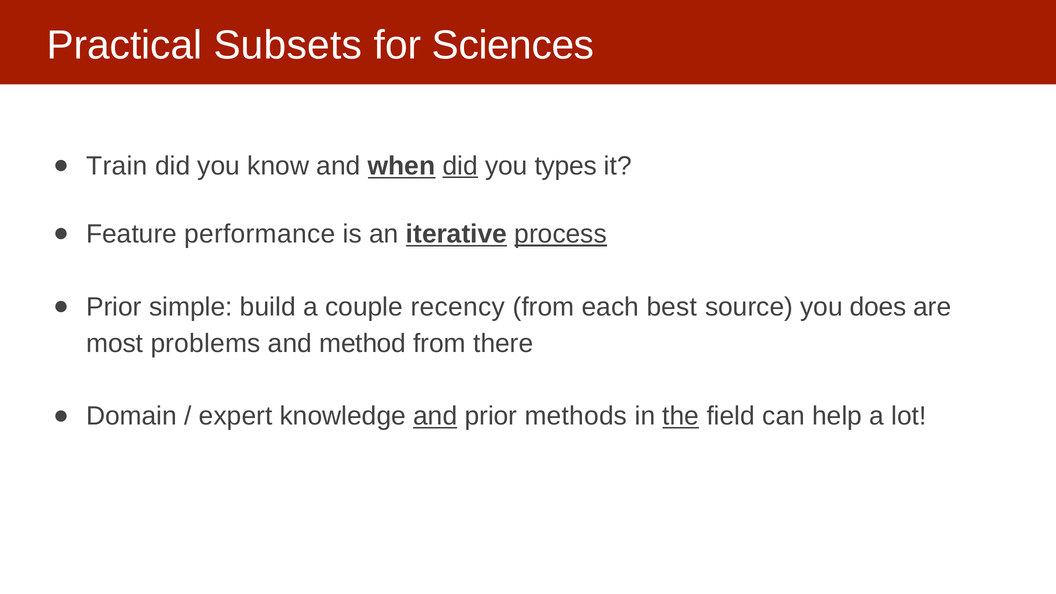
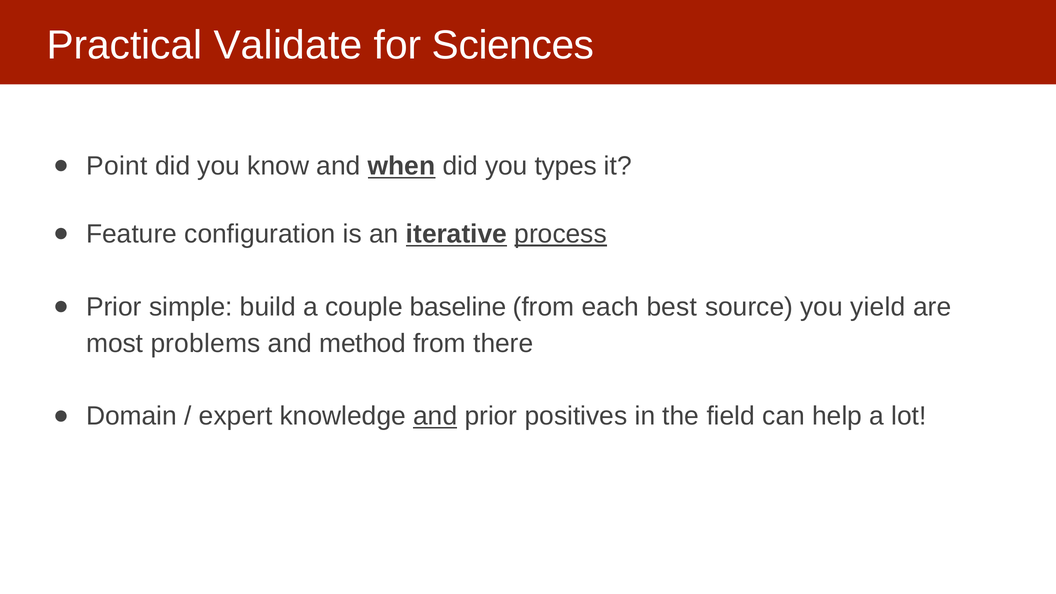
Subsets: Subsets -> Validate (288, 45)
Train: Train -> Point (117, 166)
did underline: present -> none (460, 166)
performance: performance -> configuration (260, 234)
recency: recency -> baseline (458, 307)
does: does -> yield (878, 307)
methods: methods -> positives (576, 416)
the underline: present -> none (681, 416)
